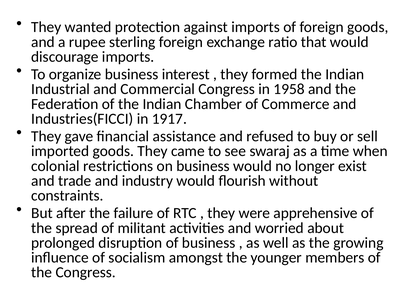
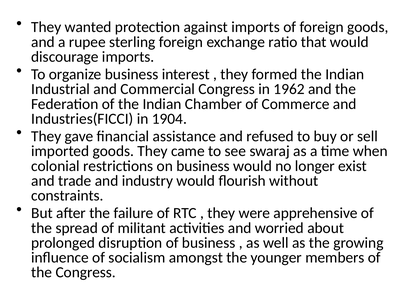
1958: 1958 -> 1962 (289, 89)
1917: 1917 -> 1904 (169, 119)
